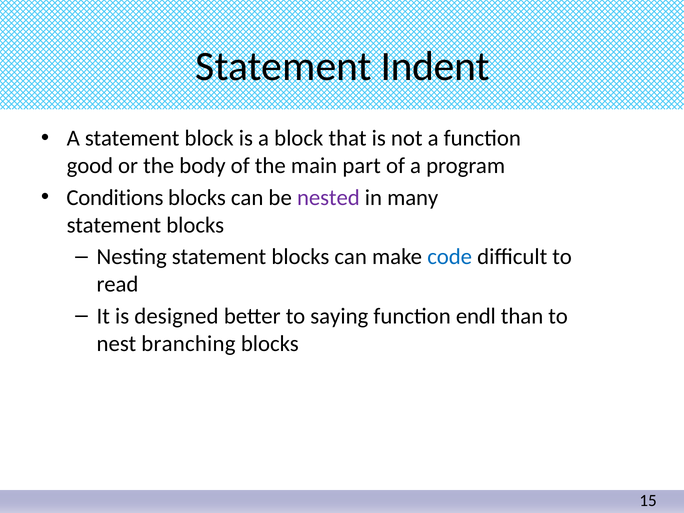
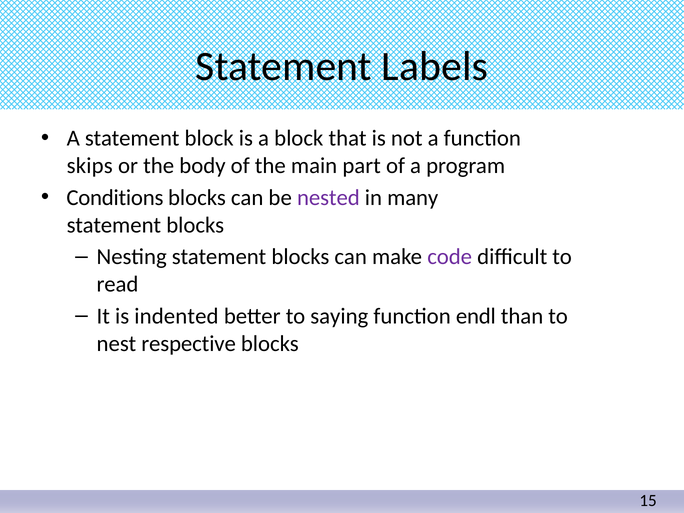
Indent: Indent -> Labels (435, 66)
good: good -> skips (90, 166)
code colour: blue -> purple (450, 257)
designed: designed -> indented (176, 316)
branching: branching -> respective (189, 344)
